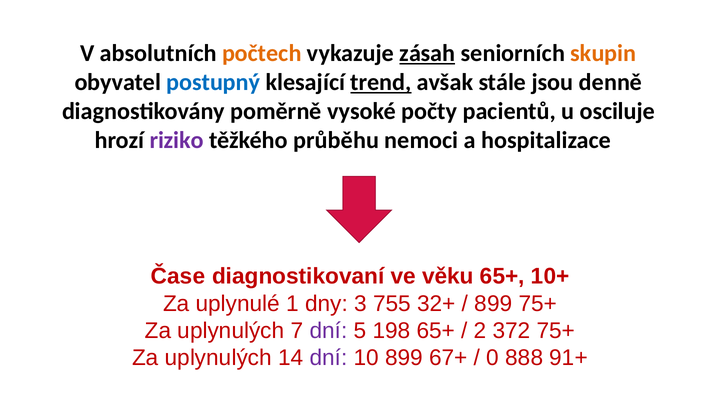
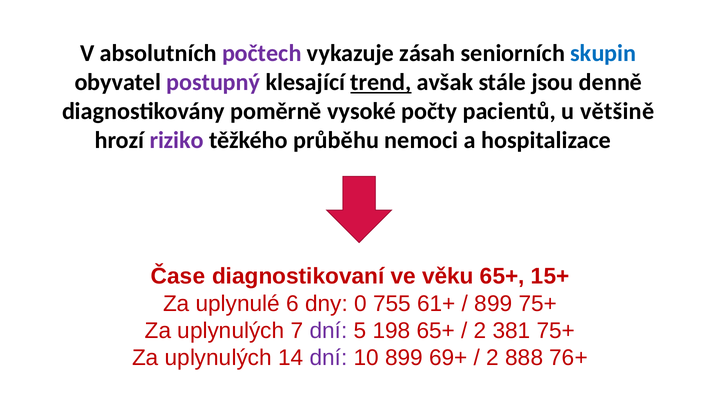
počtech colour: orange -> purple (262, 53)
zásah underline: present -> none (427, 53)
skupin colour: orange -> blue (603, 53)
postupný colour: blue -> purple (213, 82)
osciluje: osciluje -> většině (617, 111)
10+: 10+ -> 15+ (550, 276)
1: 1 -> 6 (293, 303)
3: 3 -> 0 (361, 303)
32+: 32+ -> 61+ (436, 303)
372: 372 -> 381 (512, 331)
67+: 67+ -> 69+ (448, 358)
0: 0 -> 2 (493, 358)
91+: 91+ -> 76+ (569, 358)
